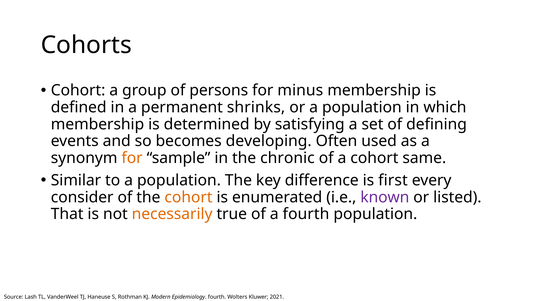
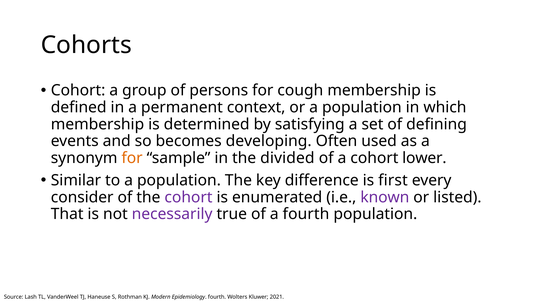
minus: minus -> cough (300, 90)
shrinks: shrinks -> context (256, 107)
chronic: chronic -> divided (287, 158)
same: same -> lower (424, 158)
cohort colour: orange -> purple (188, 197)
necessarily colour: orange -> purple (172, 214)
